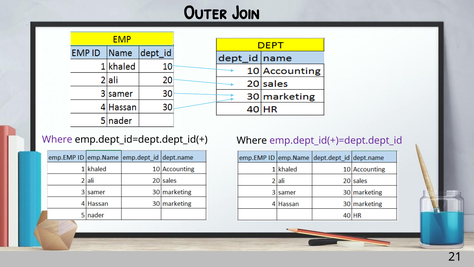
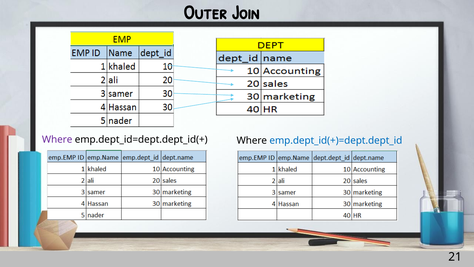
emp.dept_id(+)=dept.dept_id colour: purple -> blue (336, 140)
